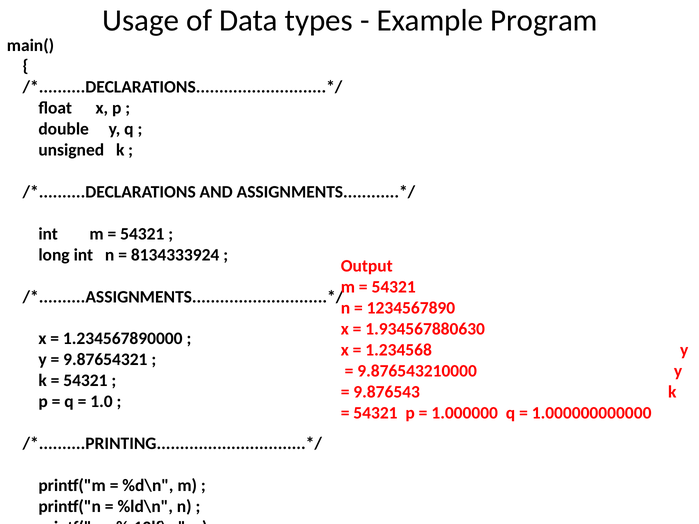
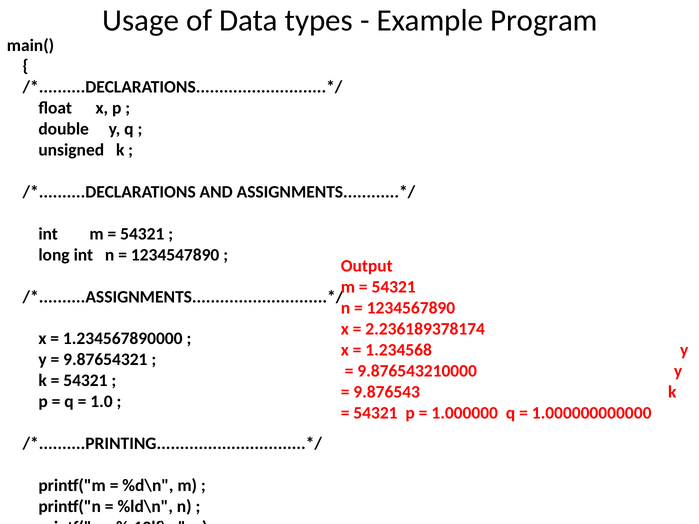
8134333924: 8134333924 -> 1234547890 (175, 255)
1.934567880630: 1.934567880630 -> 2.236189378174 (425, 329)
